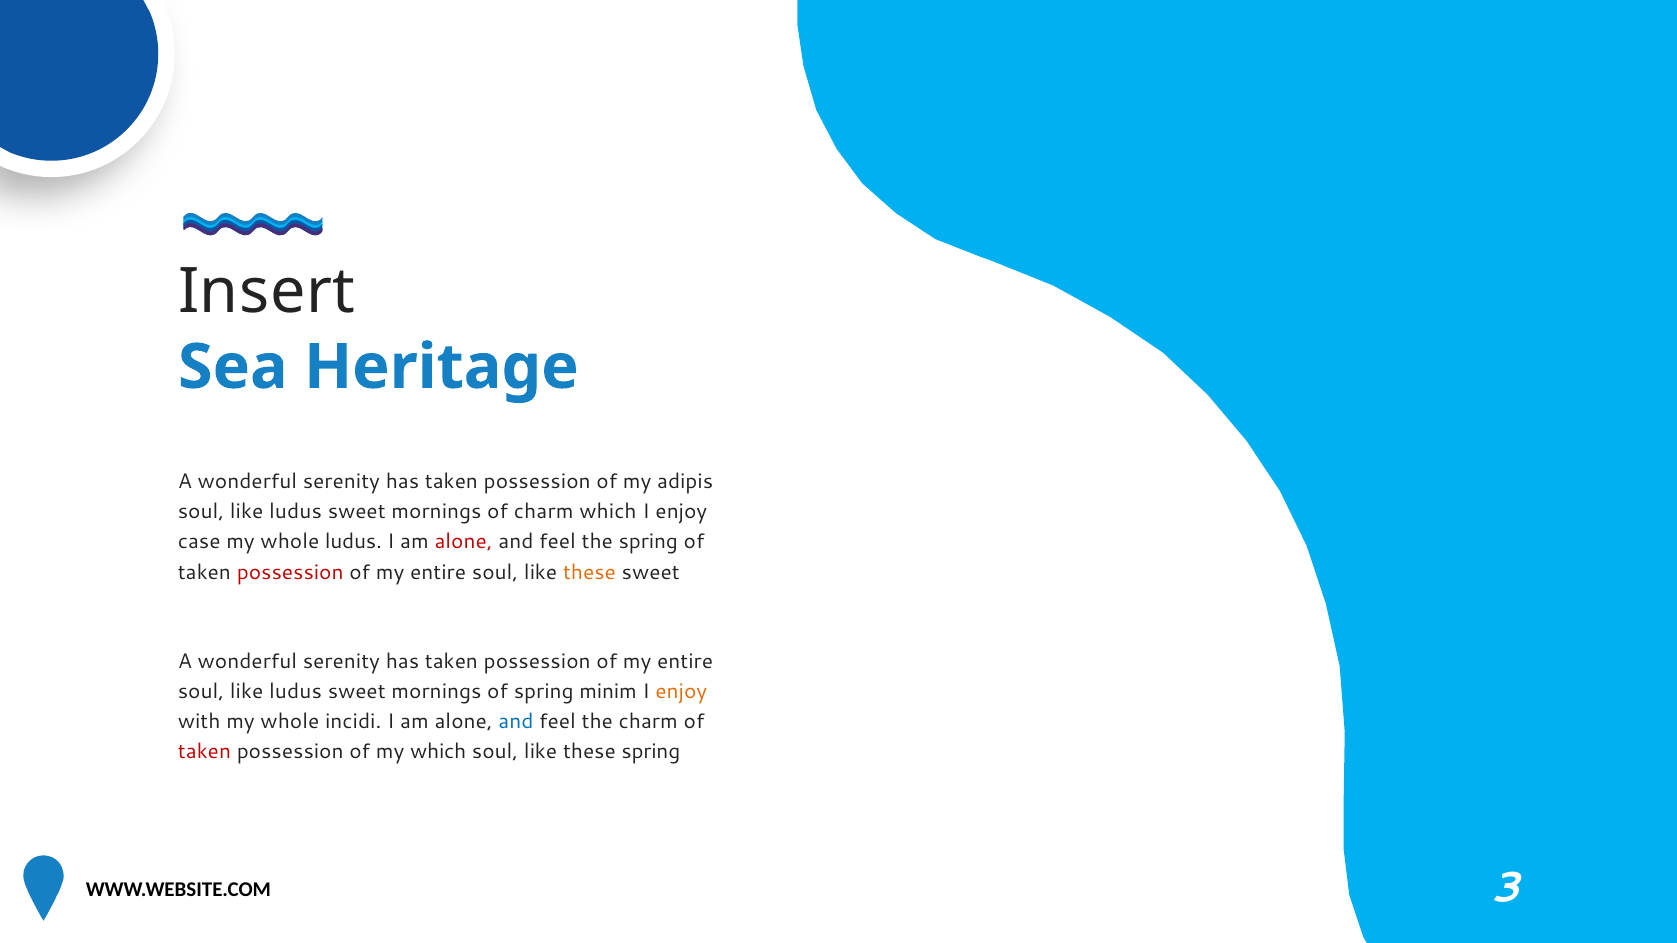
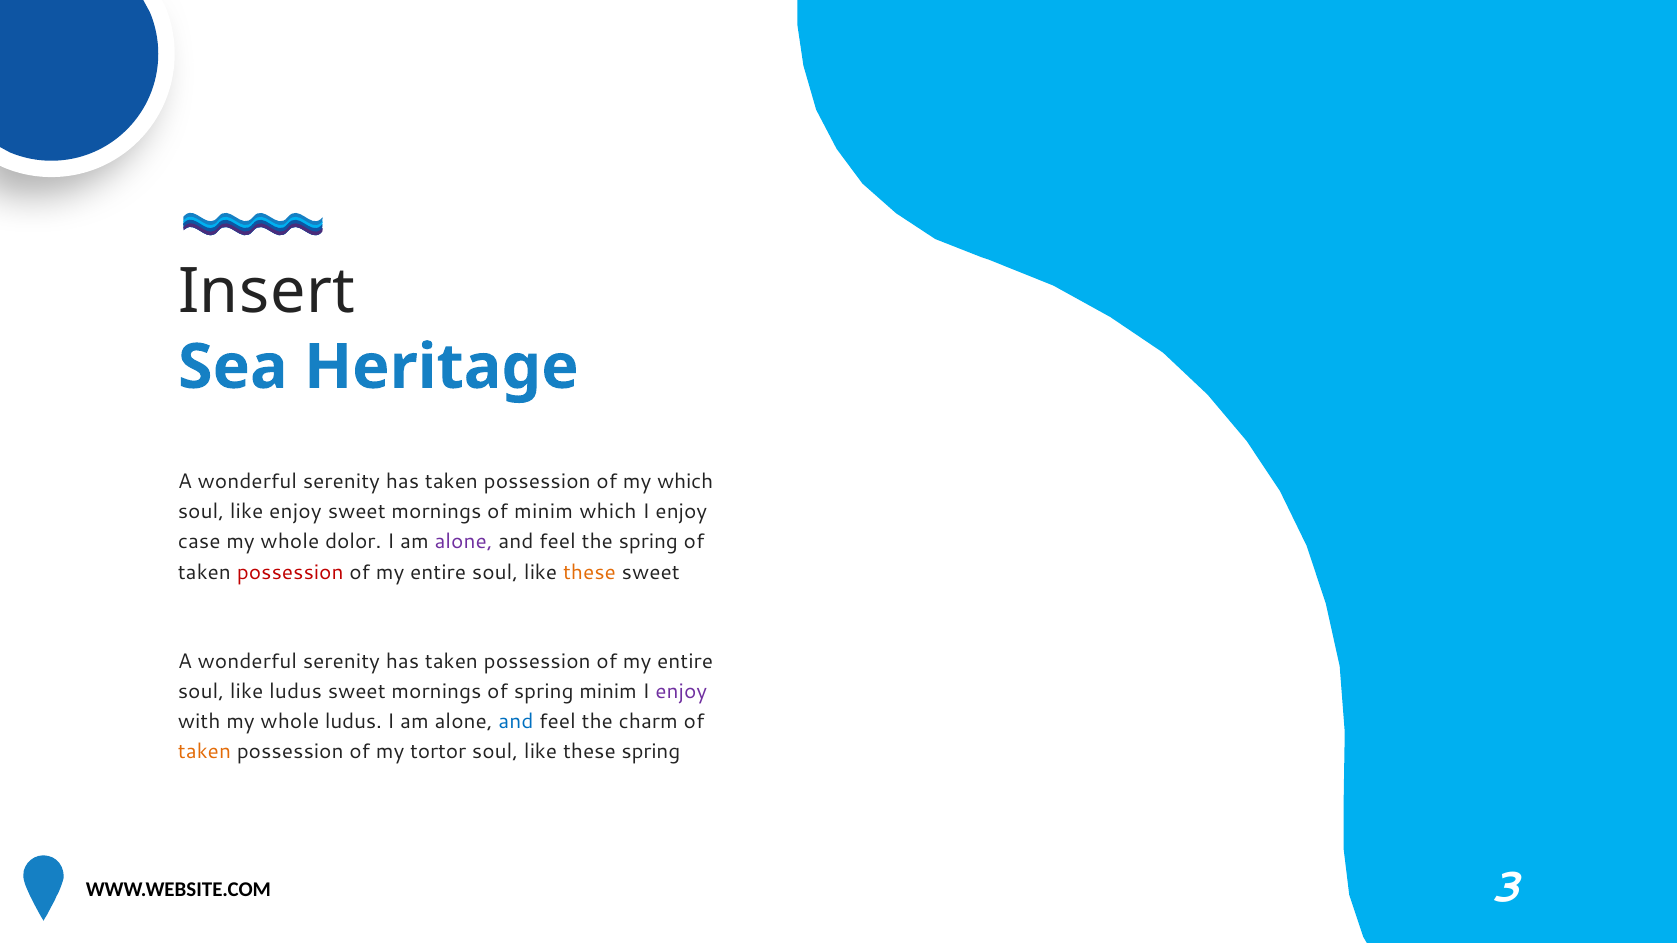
my adipis: adipis -> which (685, 482)
ludus: ludus -> enjoy (295, 512)
of charm: charm -> minim (544, 512)
whole ludus: ludus -> dolor (353, 542)
alone colour: red -> purple (464, 542)
enjoy colour: orange -> purple (681, 692)
whole incidi: incidi -> ludus (353, 722)
taken colour: red -> orange (204, 752)
my which: which -> tortor (438, 752)
